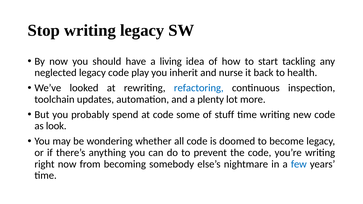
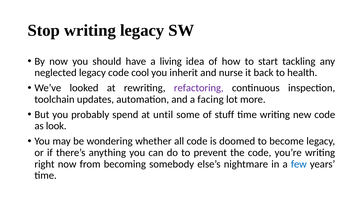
play: play -> cool (140, 73)
refactoring colour: blue -> purple (199, 88)
plenty: plenty -> facing (211, 99)
at code: code -> until (163, 115)
